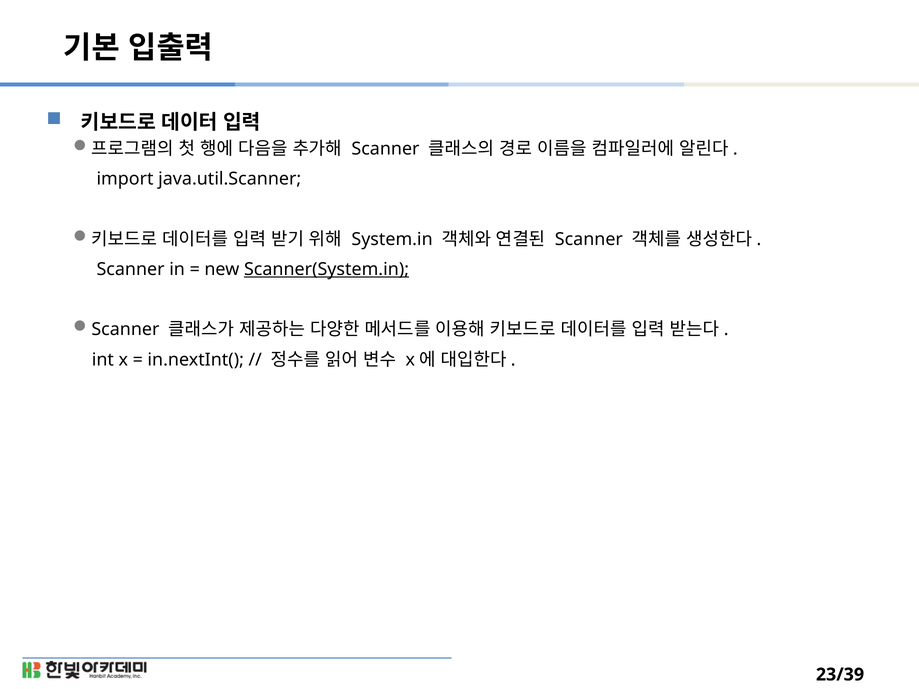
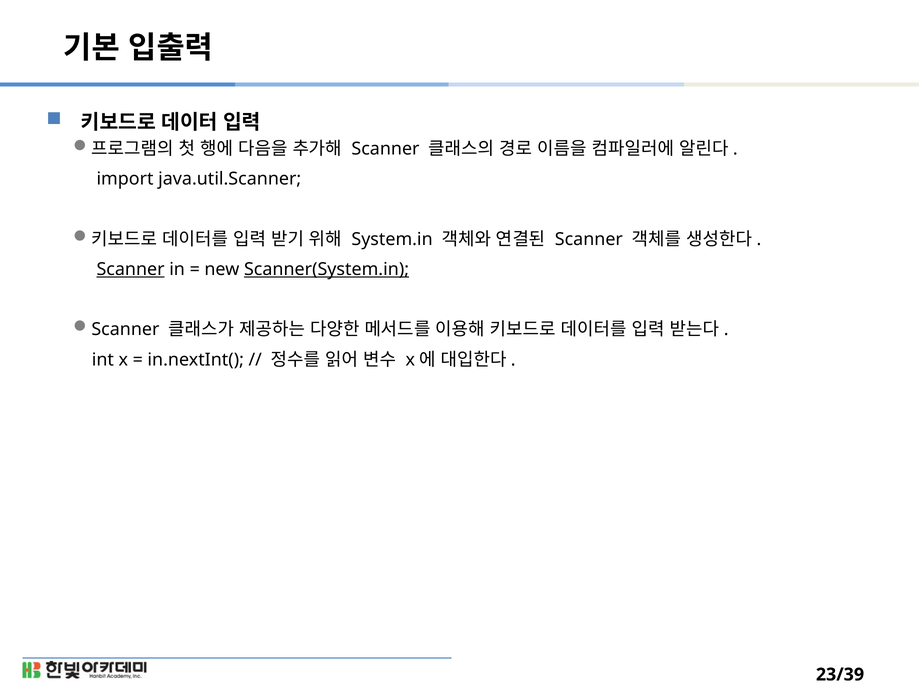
Scanner underline: none -> present (131, 269)
